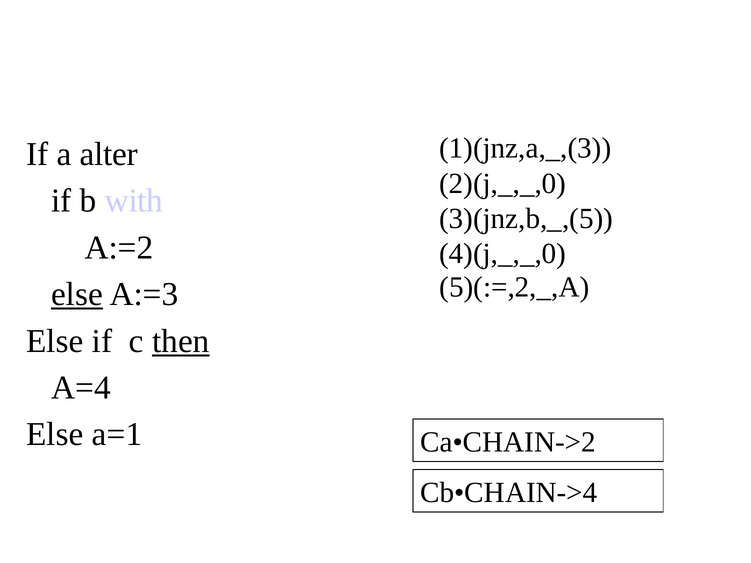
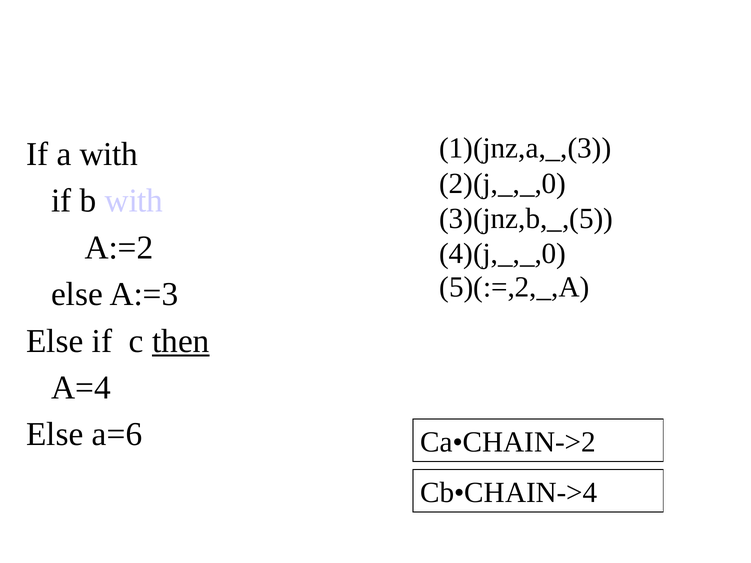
a alter: alter -> with (109, 154)
else underline: present -> none (77, 294)
a=1: a=1 -> a=6 (117, 435)
